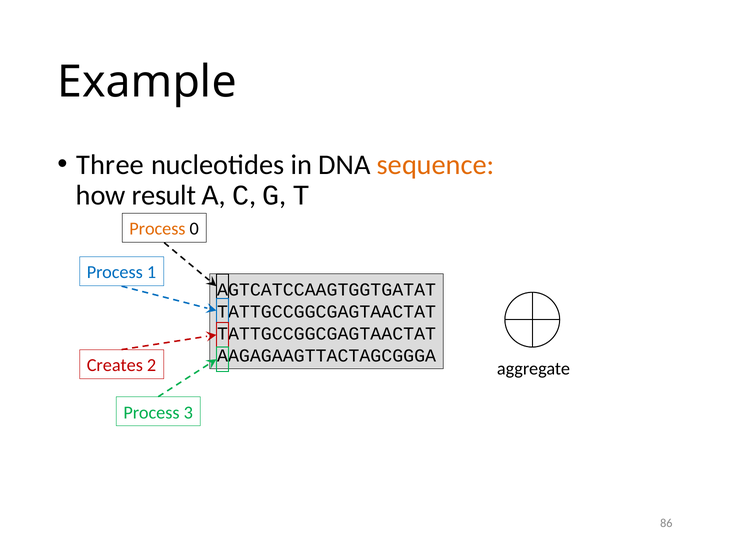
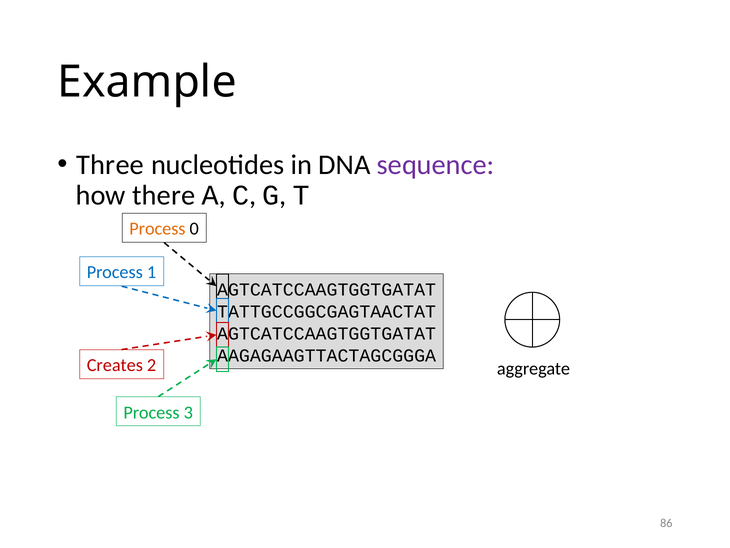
sequence colour: orange -> purple (436, 165)
result: result -> there (164, 195)
TATTGCCGGCGAGTAACTAT: TATTGCCGGCGAGTAACTAT -> AGTCATCCAAGTGGTGATAT (327, 333)
